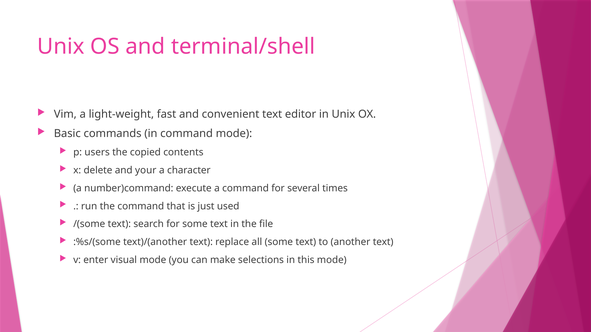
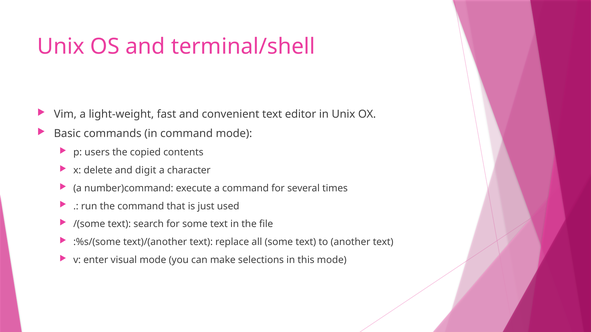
your: your -> digit (146, 170)
